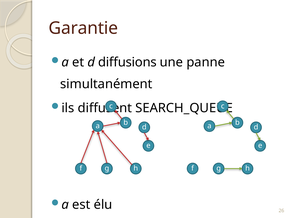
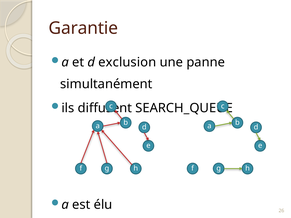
diffusions: diffusions -> exclusion (127, 62)
